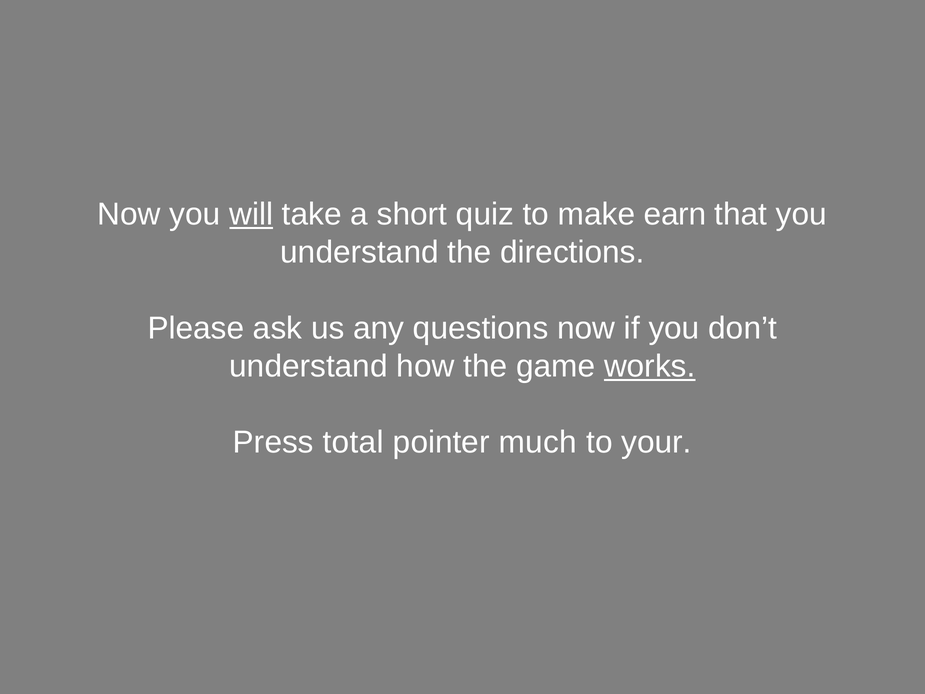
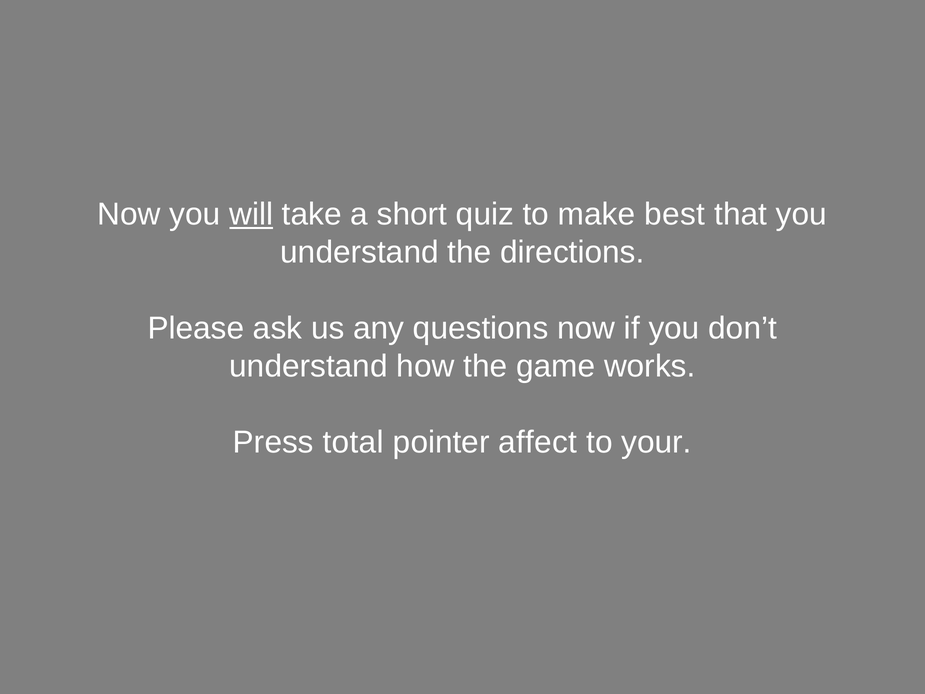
earn: earn -> best (675, 214)
works underline: present -> none (650, 366)
much: much -> affect (538, 442)
